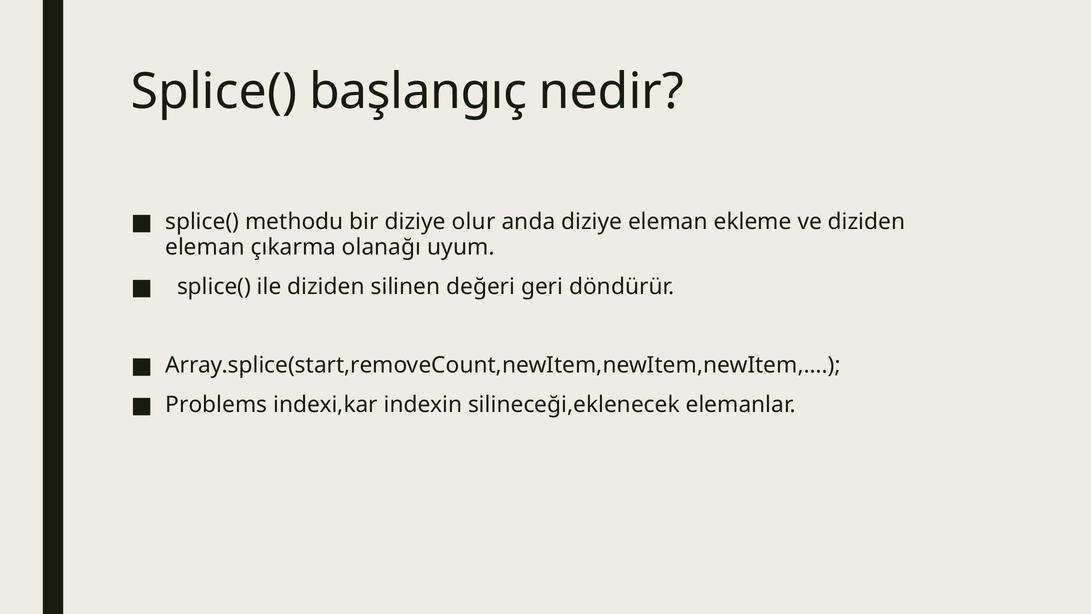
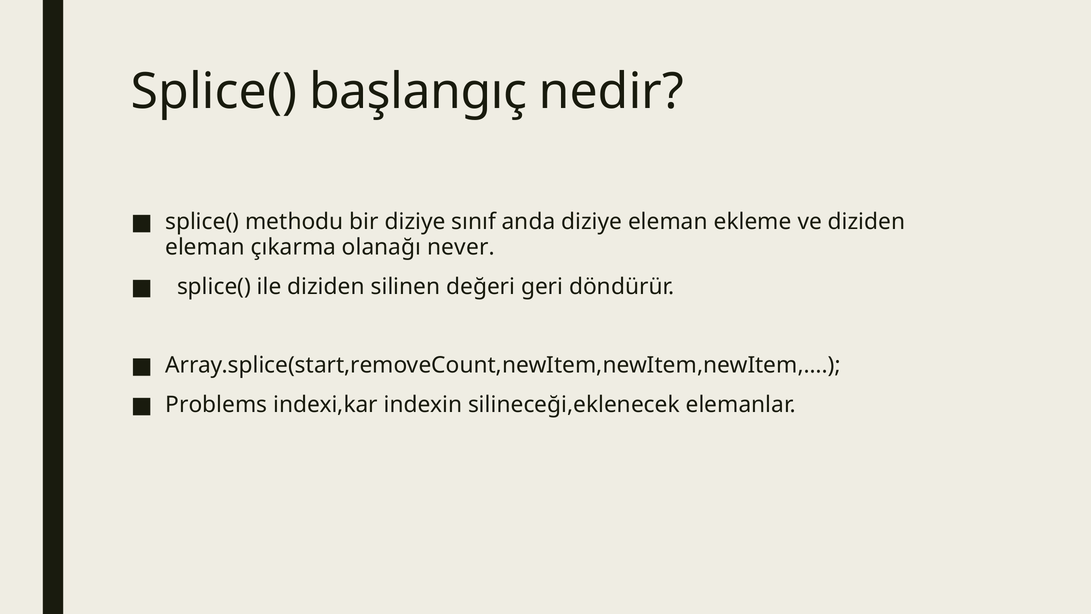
olur: olur -> sınıf (474, 222)
uyum: uyum -> never (461, 247)
